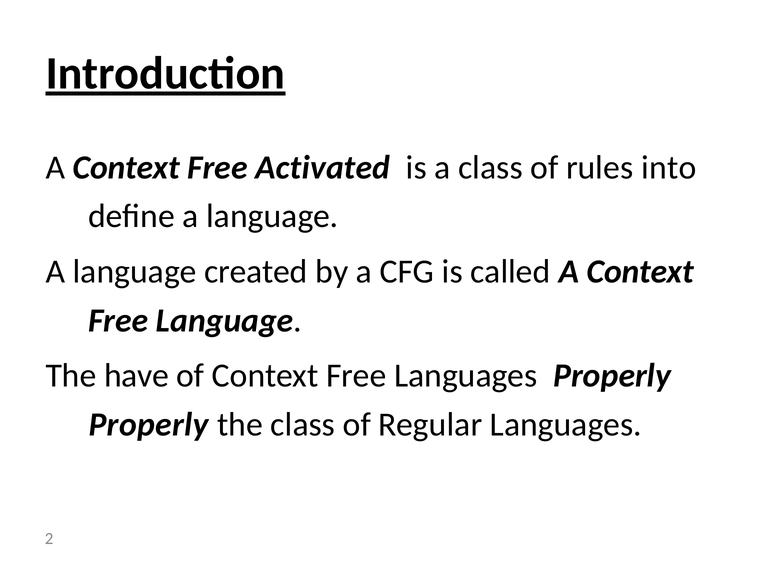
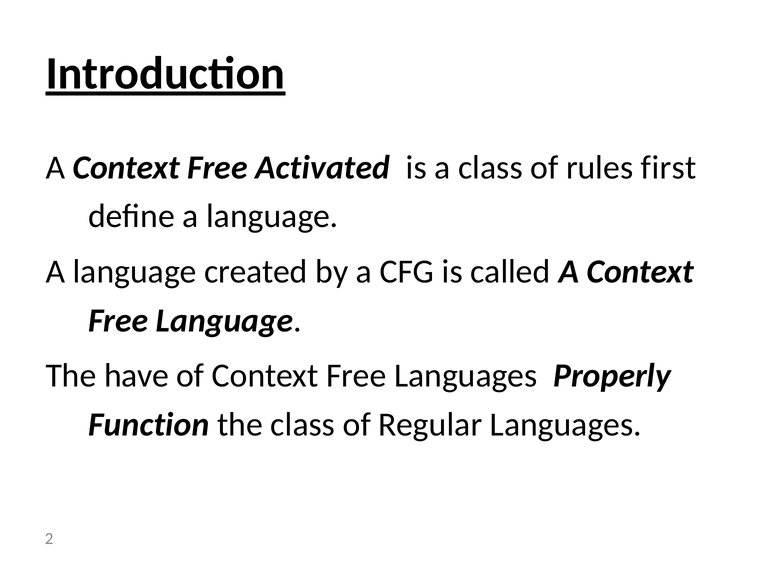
into: into -> first (669, 167)
Properly: Properly -> Function (149, 424)
